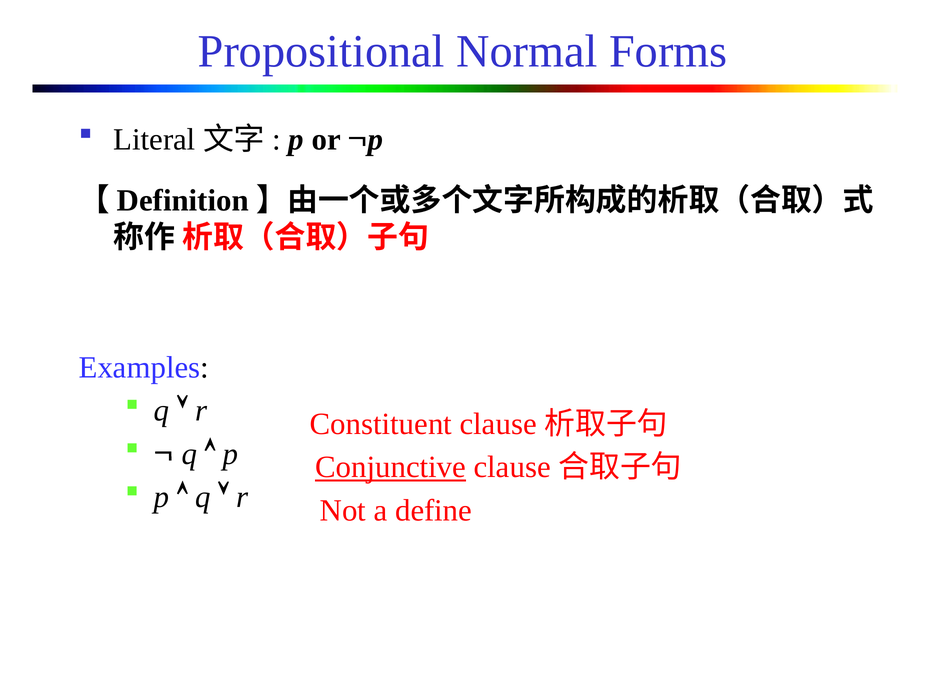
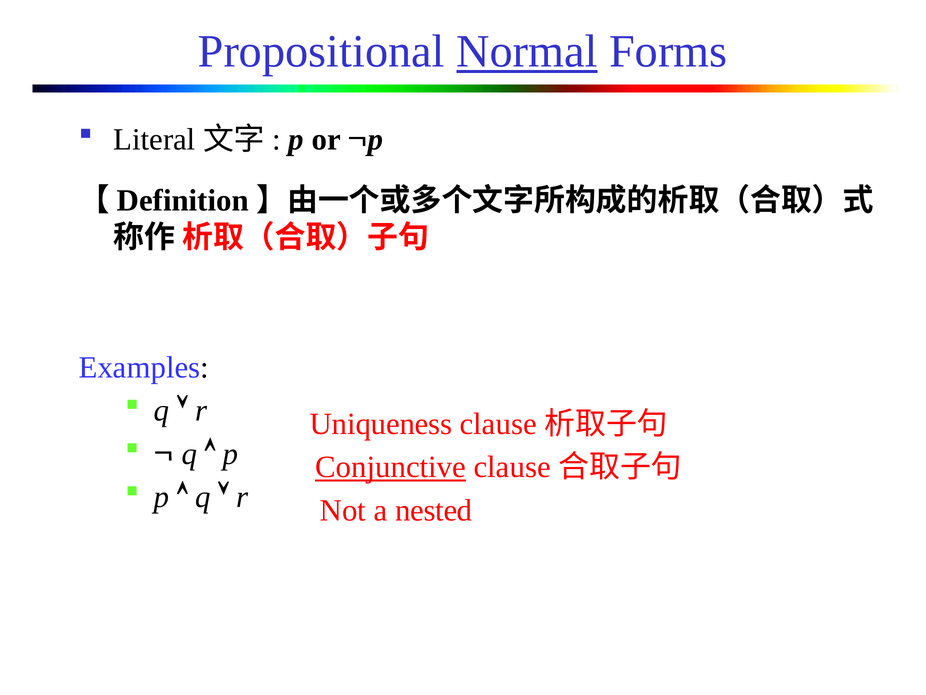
Normal underline: none -> present (527, 52)
Constituent: Constituent -> Uniqueness (381, 423)
define: define -> nested (434, 510)
